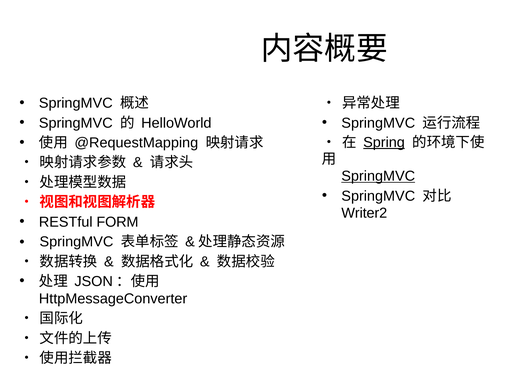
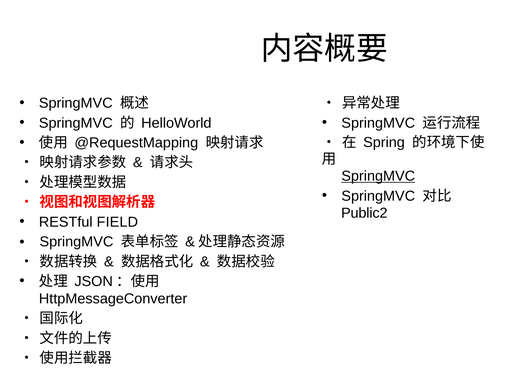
Spring underline: present -> none (384, 142)
Writer2: Writer2 -> Public2 (364, 213)
FORM: FORM -> FIELD (117, 222)
